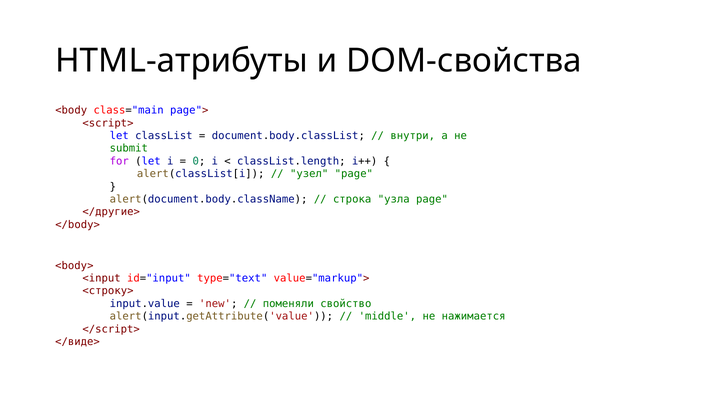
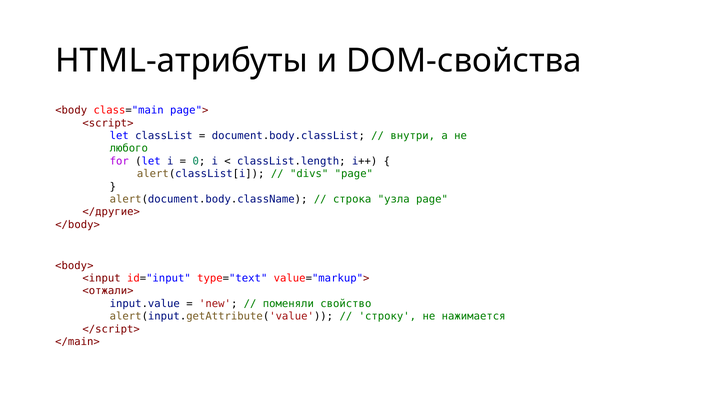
submit: submit -> любого (129, 149)
узел: узел -> divs (309, 174)
<строку>: <строку> -> <отжали> (108, 291)
middle: middle -> строку (387, 317)
</виде>: </виде> -> </main> (78, 342)
